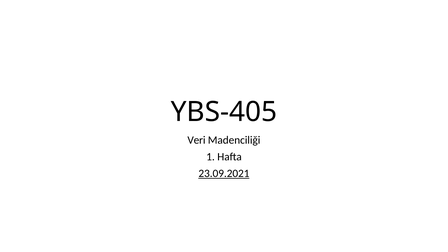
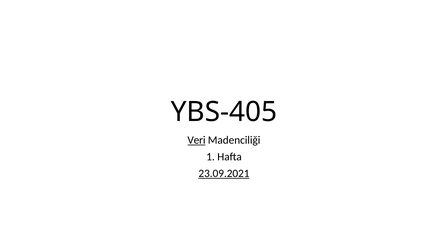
Veri underline: none -> present (196, 140)
